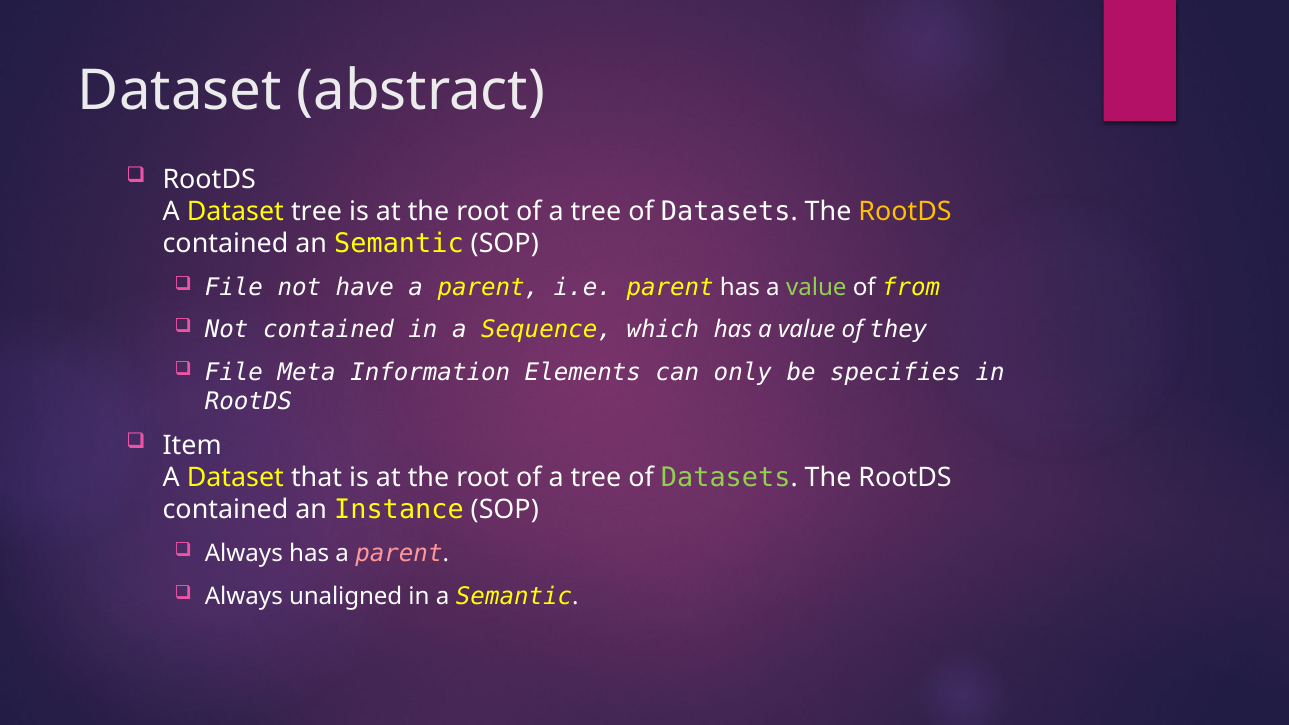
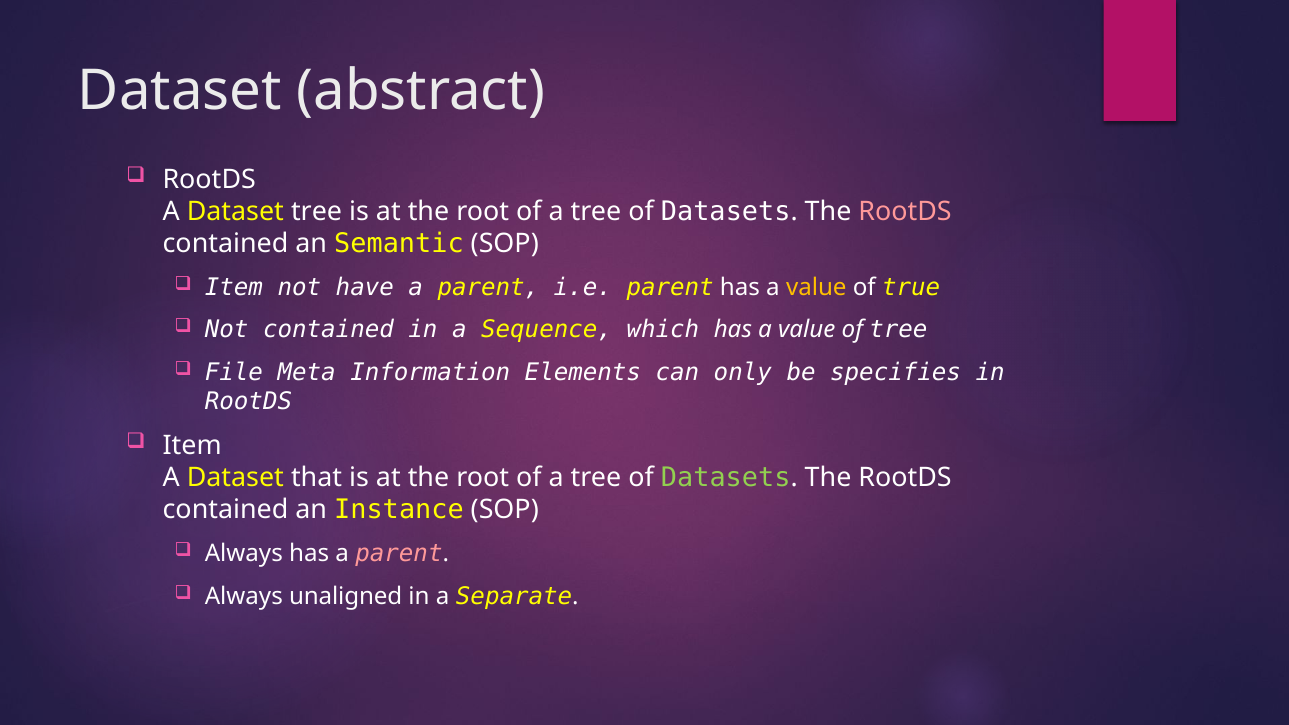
RootDS colour: yellow -> pink (905, 211)
File: File -> Item (234, 288)
value colour: light green -> yellow (816, 288)
from: from -> true (911, 288)
of they: they -> tree (898, 330)
a Semantic: Semantic -> Separate (514, 596)
